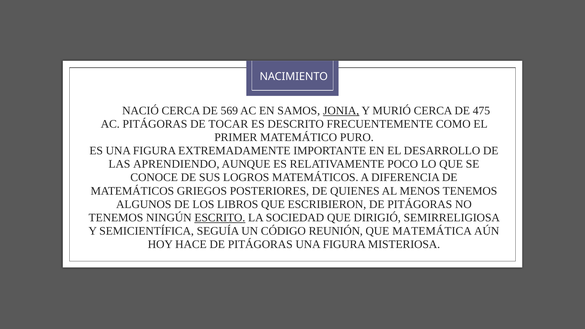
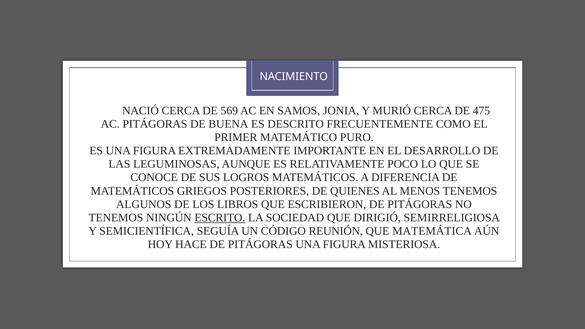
JONIA underline: present -> none (341, 111)
TOCAR: TOCAR -> BUENA (228, 124)
APRENDIENDO: APRENDIENDO -> LEGUMINOSAS (176, 164)
